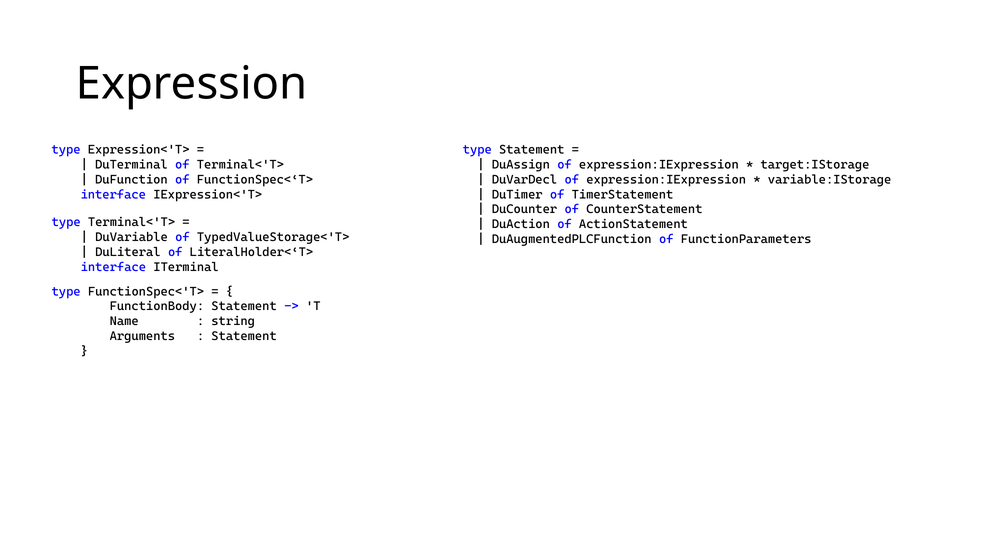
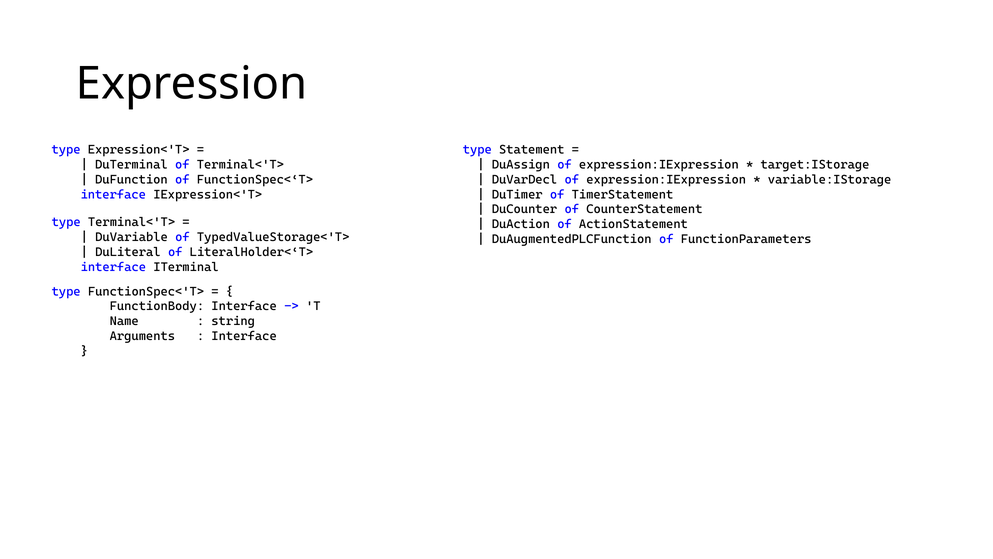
FunctionBody Statement: Statement -> Interface (244, 306)
Statement: Statement -> Interface (244, 336)
